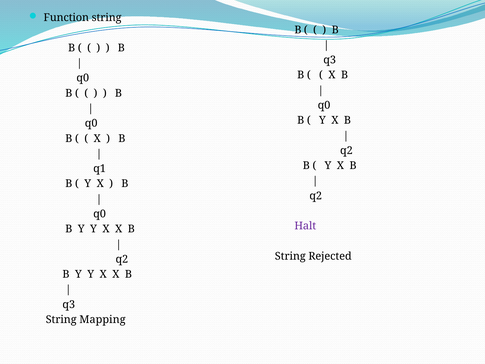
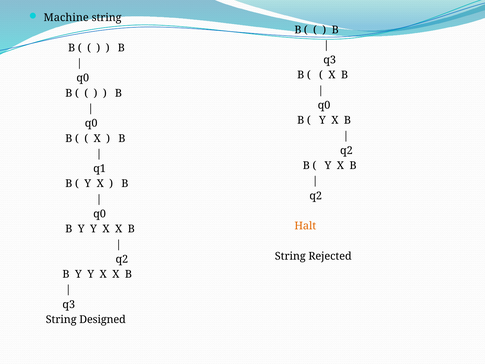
Function: Function -> Machine (66, 18)
Halt colour: purple -> orange (305, 226)
Mapping: Mapping -> Designed (103, 319)
